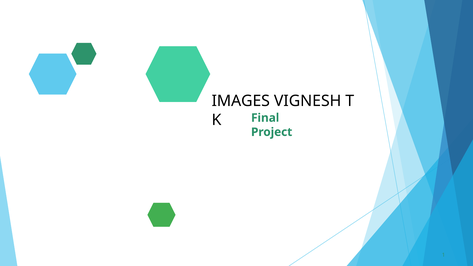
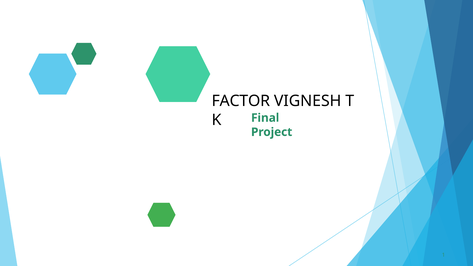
IMAGES: IMAGES -> FACTOR (241, 101)
